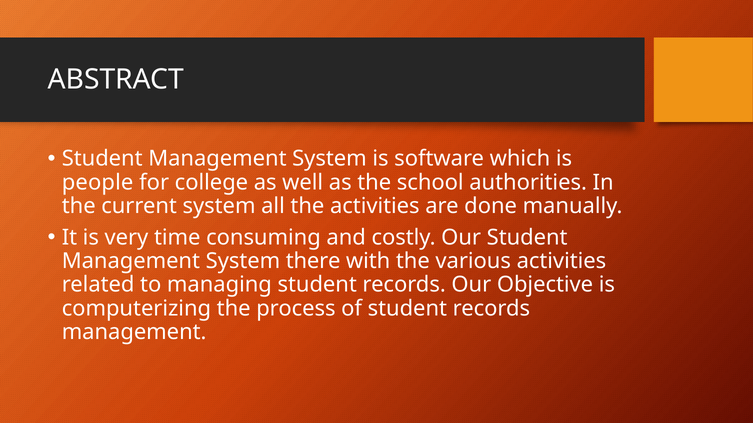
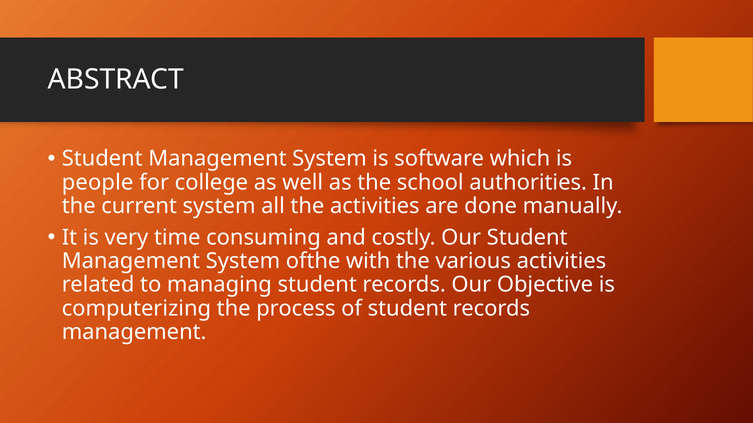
there: there -> ofthe (313, 261)
